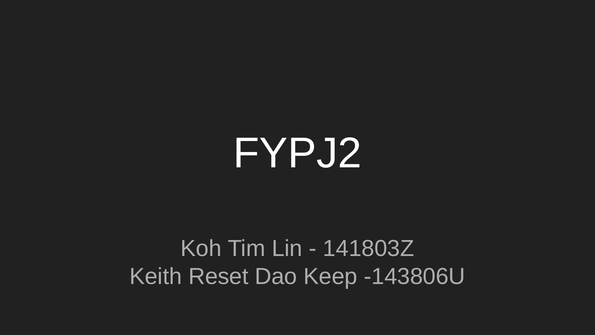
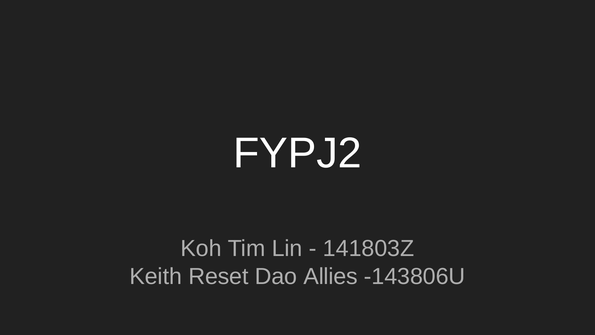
Keep: Keep -> Allies (331, 276)
